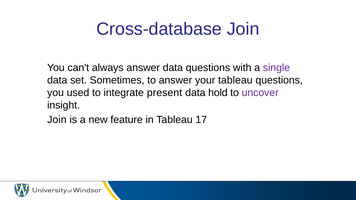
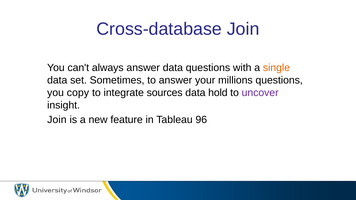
single colour: purple -> orange (276, 68)
your tableau: tableau -> millions (235, 80)
used: used -> copy (78, 93)
present: present -> sources (165, 93)
17: 17 -> 96 (201, 120)
